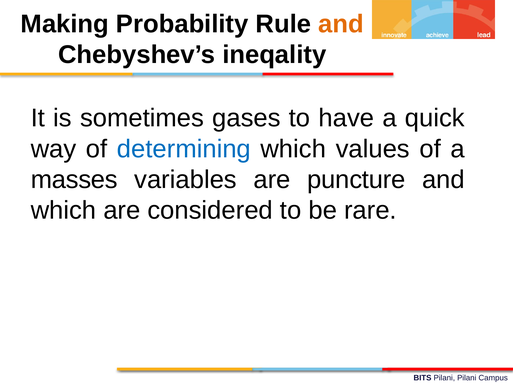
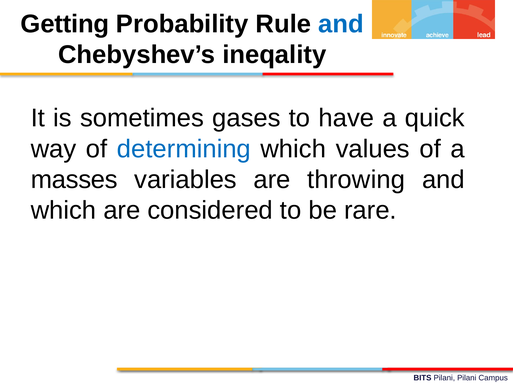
Making: Making -> Getting (65, 24)
and colour: orange -> blue (341, 24)
puncture: puncture -> throwing (356, 180)
